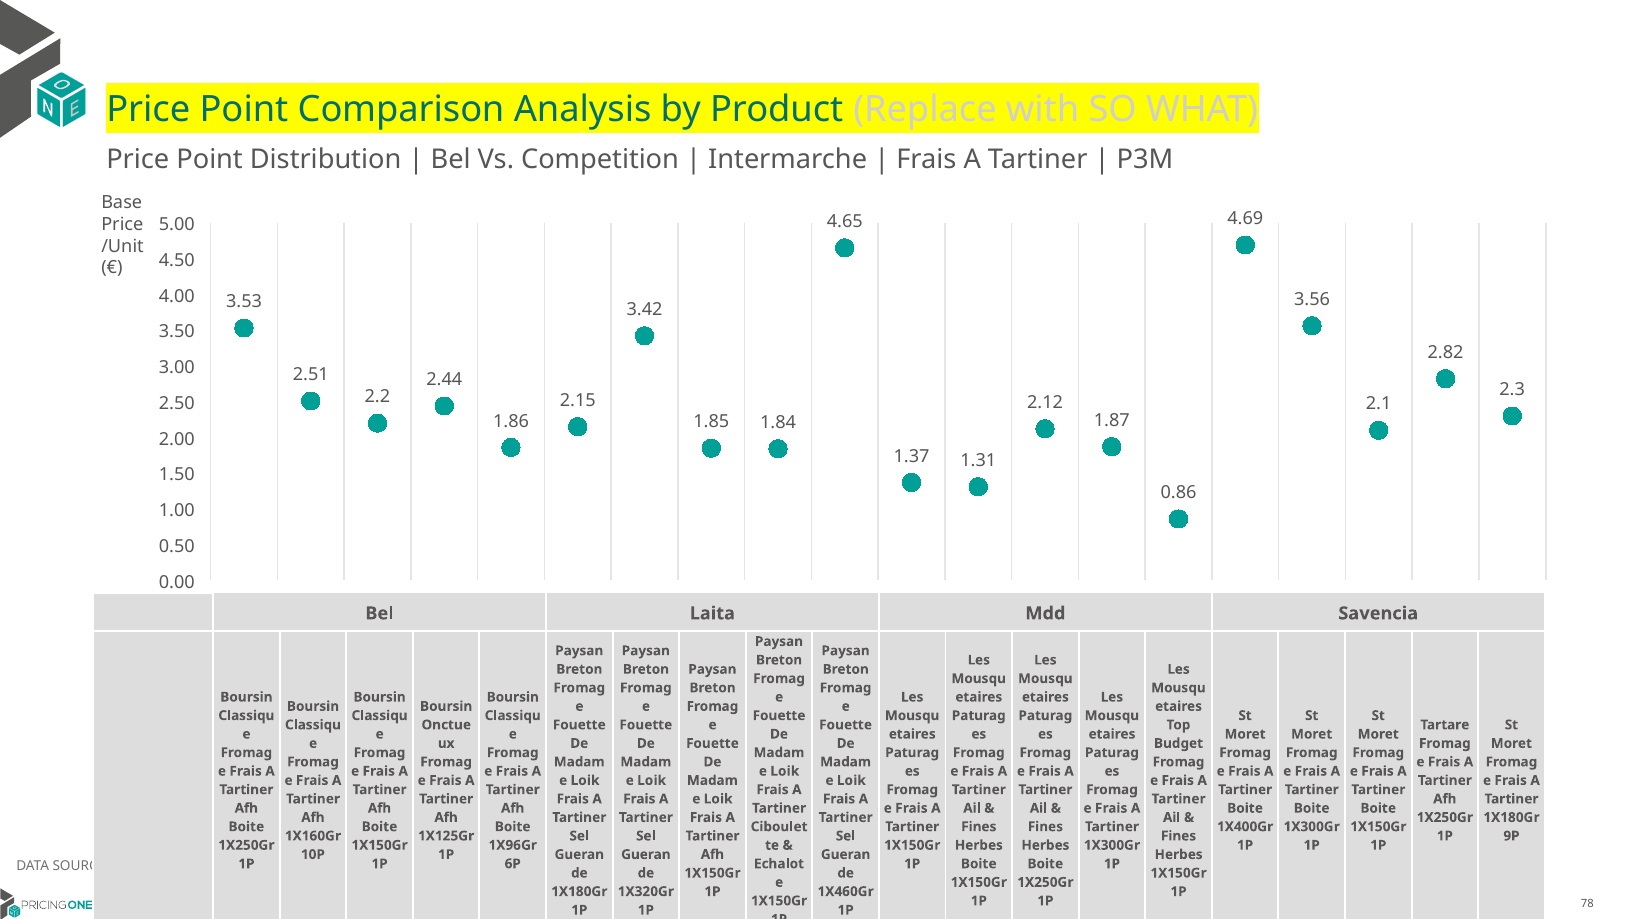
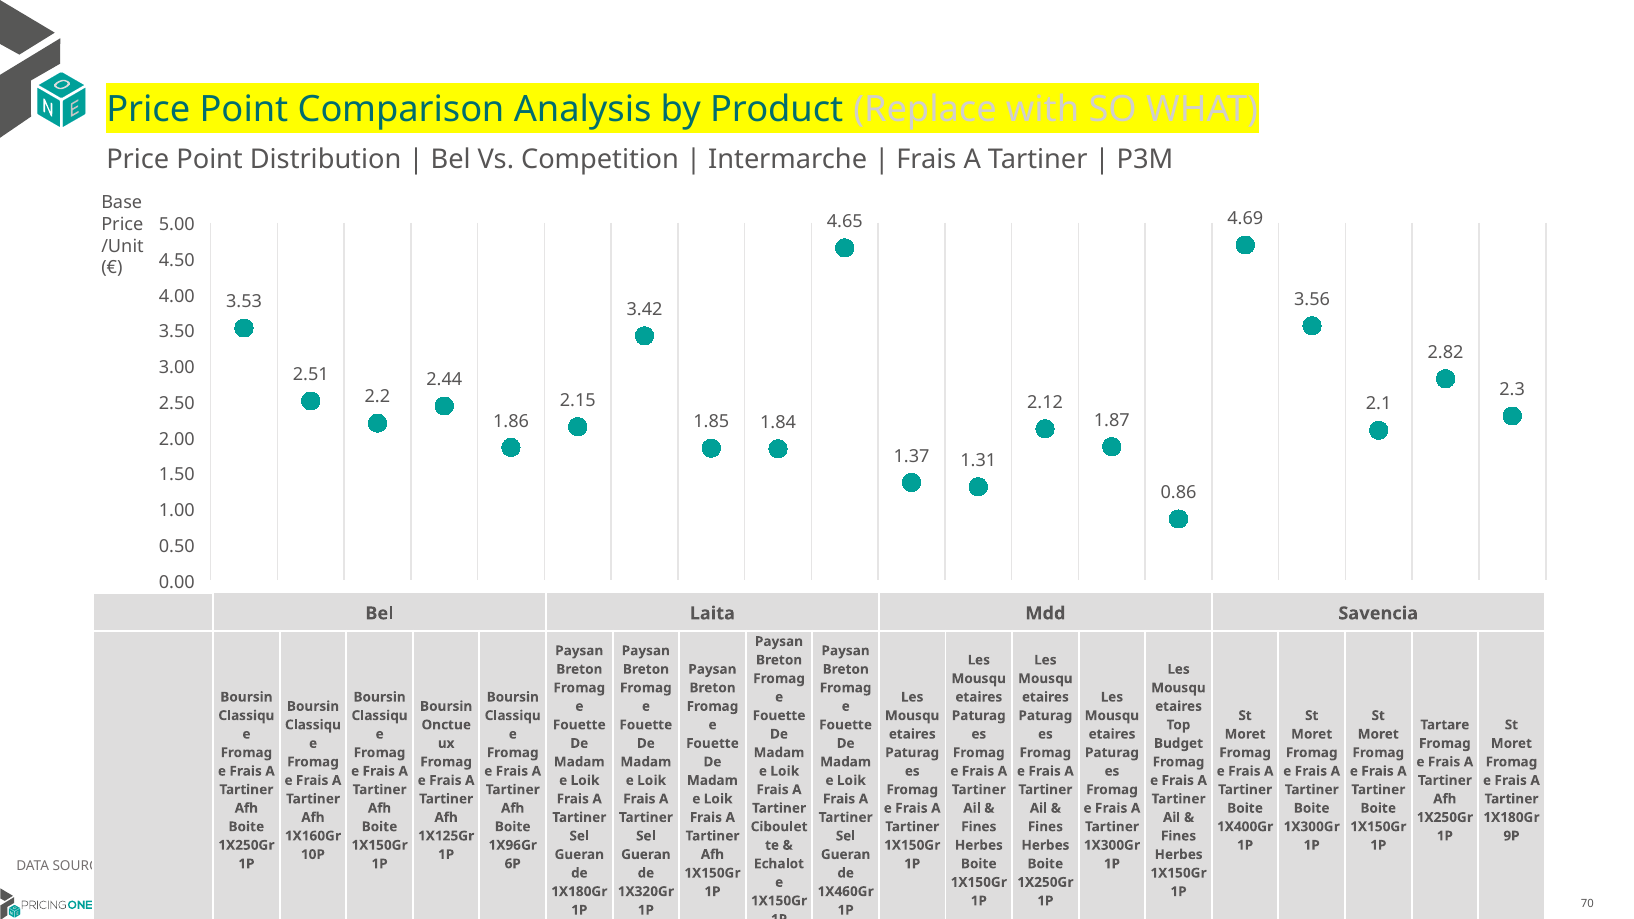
78: 78 -> 70 (1587, 904)
